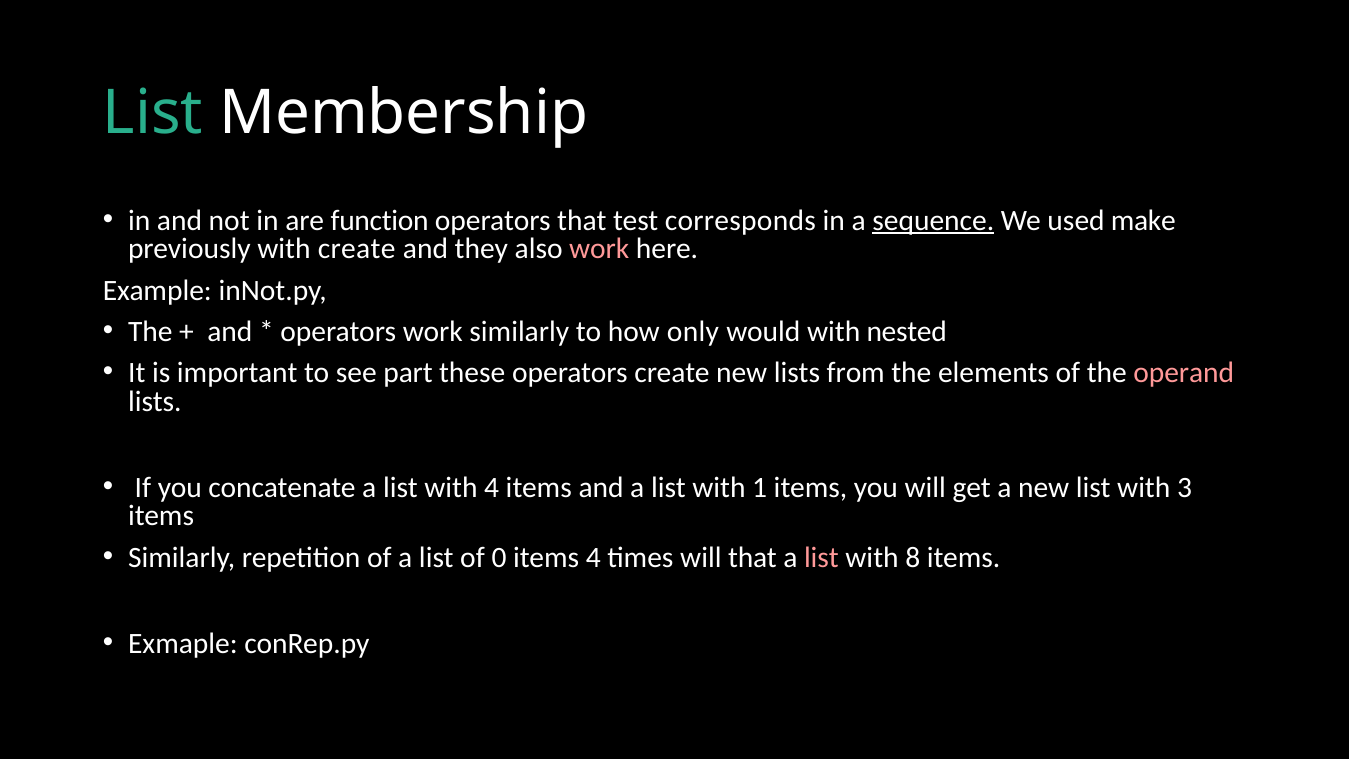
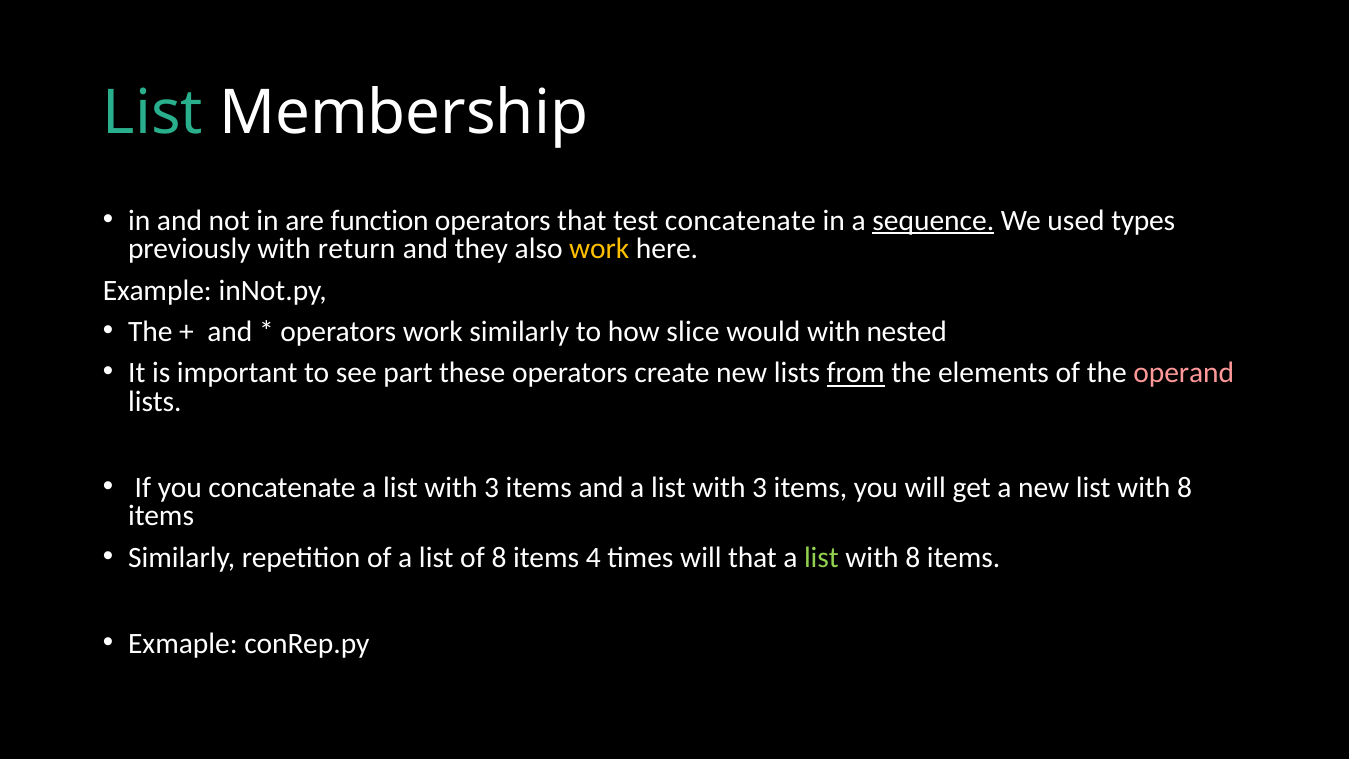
test corresponds: corresponds -> concatenate (740, 220)
make: make -> types (1143, 220)
with create: create -> return (357, 249)
work colour: pink -> yellow (599, 249)
only: only -> slice (693, 332)
from underline: none -> present (856, 373)
4: 4 -> 3 (492, 487)
1: 1 -> 3 (760, 487)
new list with 3: 3 -> 8 (1184, 487)
of 0: 0 -> 8 (499, 557)
list colour: pink -> light green (821, 557)
